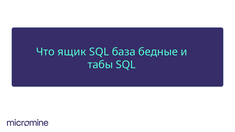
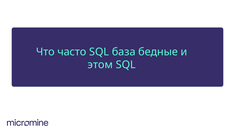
ящик: ящик -> часто (72, 52)
табы: табы -> этом (100, 65)
